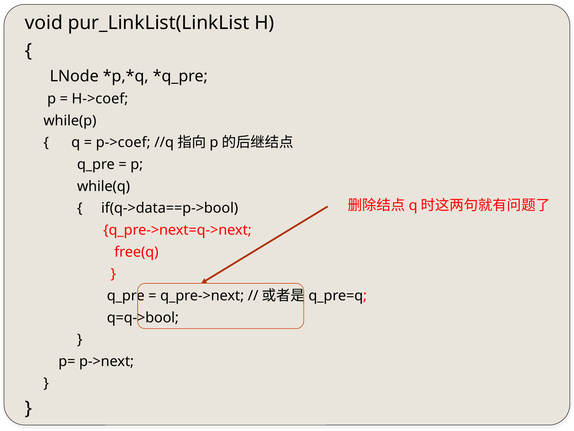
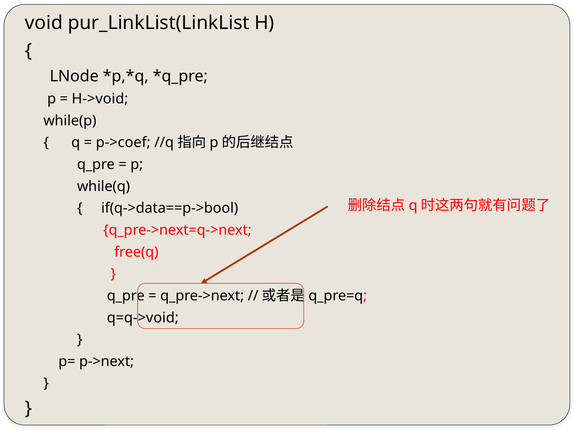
H->coef: H->coef -> H->void (100, 99)
q=q->bool: q=q->bool -> q=q->void (143, 317)
